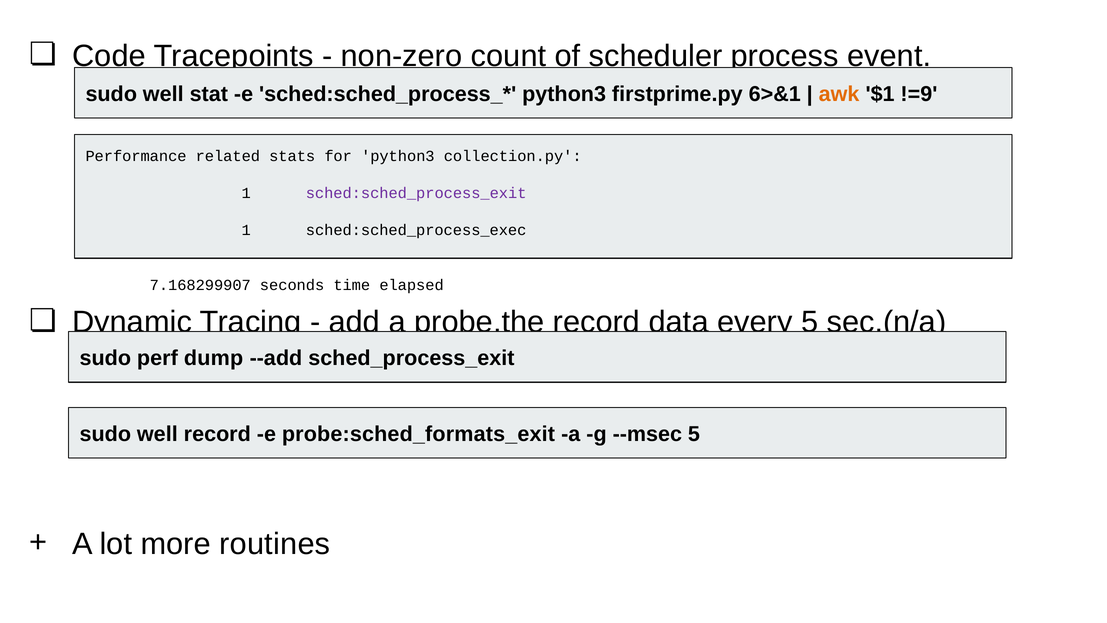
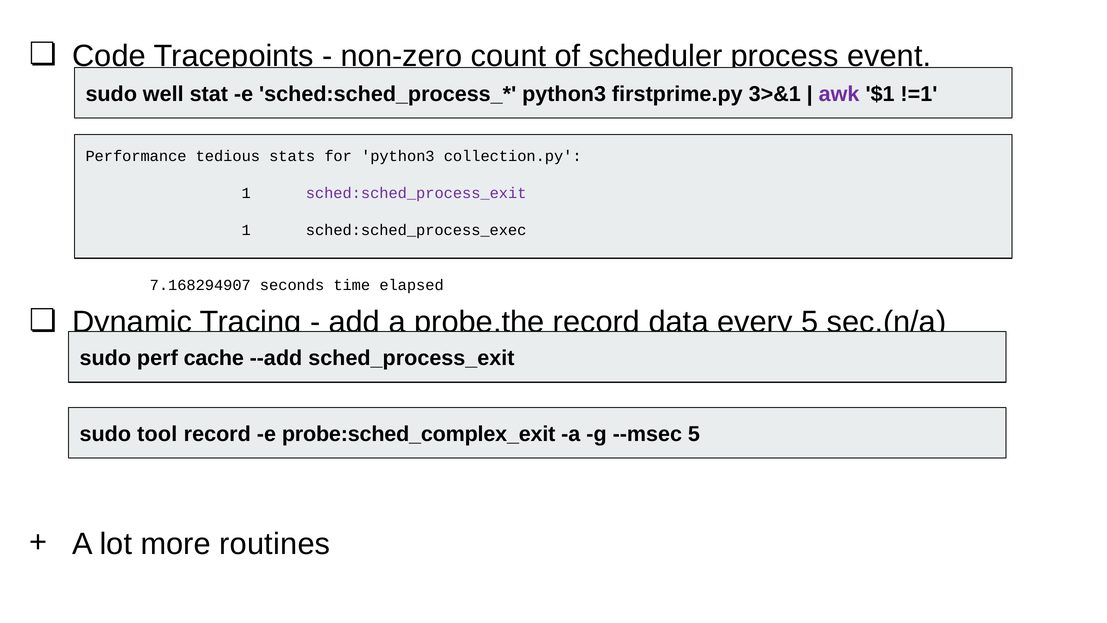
6>&1: 6>&1 -> 3>&1 (775, 94)
awk colour: orange -> purple (839, 94)
!=9: !=9 -> !=1 (919, 94)
related: related -> tedious (228, 156)
7.168299907: 7.168299907 -> 7.168294907 (200, 285)
dump: dump -> cache (214, 358)
well: well -> tool (157, 434)
probe:sched_formats_exit: probe:sched_formats_exit -> probe:sched_complex_exit (419, 434)
